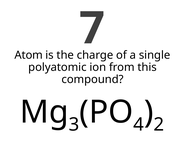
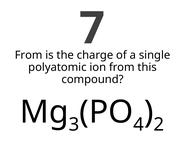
Atom: Atom -> From (29, 55)
